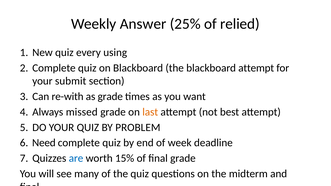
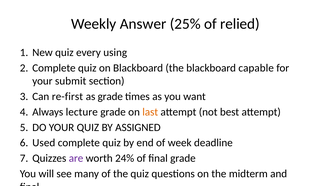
blackboard attempt: attempt -> capable (256, 68)
re-with: re-with -> re-first (67, 97)
missed: missed -> lecture (82, 112)
PROBLEM: PROBLEM -> ASSIGNED (138, 128)
Need: Need -> Used (44, 143)
are colour: blue -> purple (76, 158)
15%: 15% -> 24% (125, 158)
